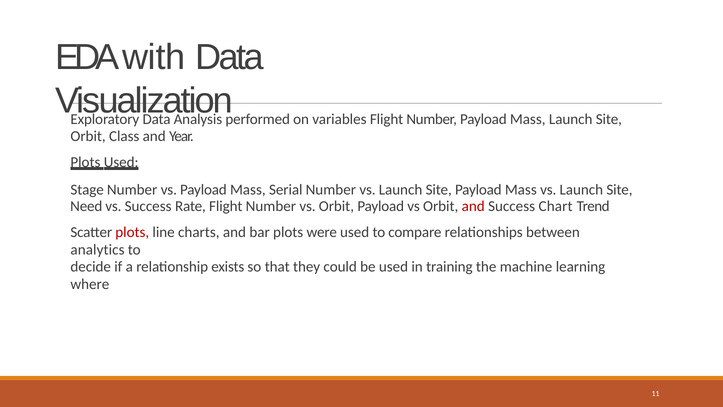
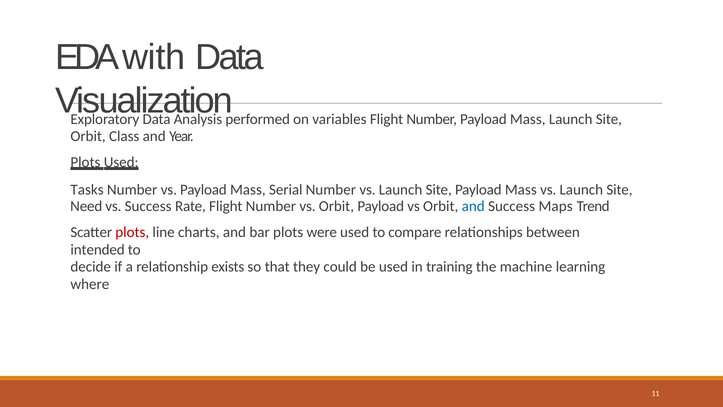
Stage: Stage -> Tasks (87, 189)
and colour: red -> blue (473, 206)
Chart: Chart -> Maps (556, 206)
analytics: analytics -> intended (98, 249)
